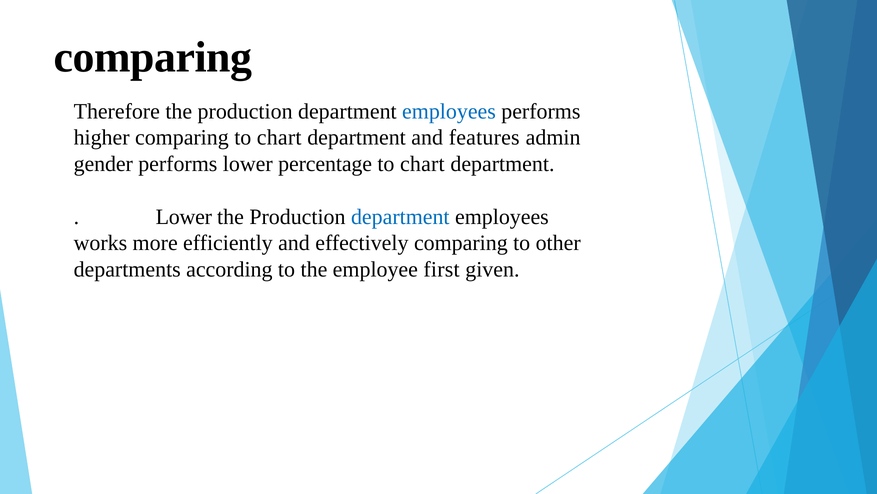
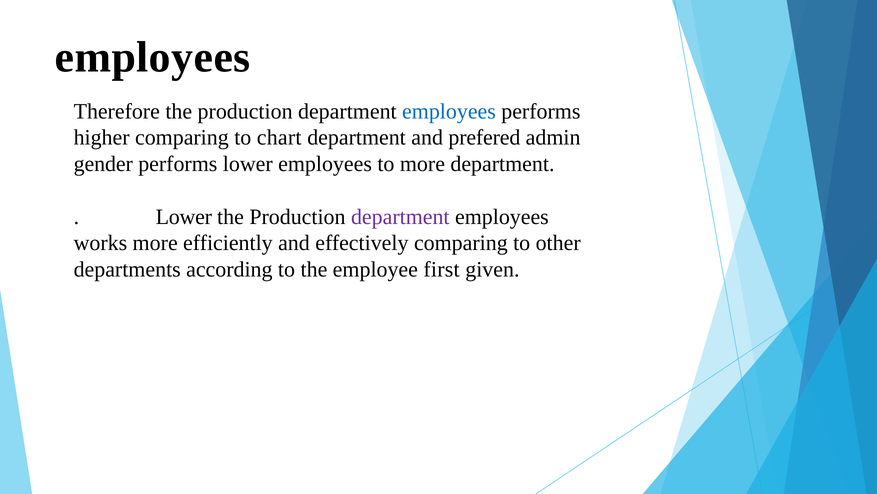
comparing: comparing -> employees (153, 57)
features: features -> prefered (484, 138)
lower percentage: percentage -> employees (325, 164)
chart: chart -> more (422, 164)
department colour: blue -> purple (400, 216)
